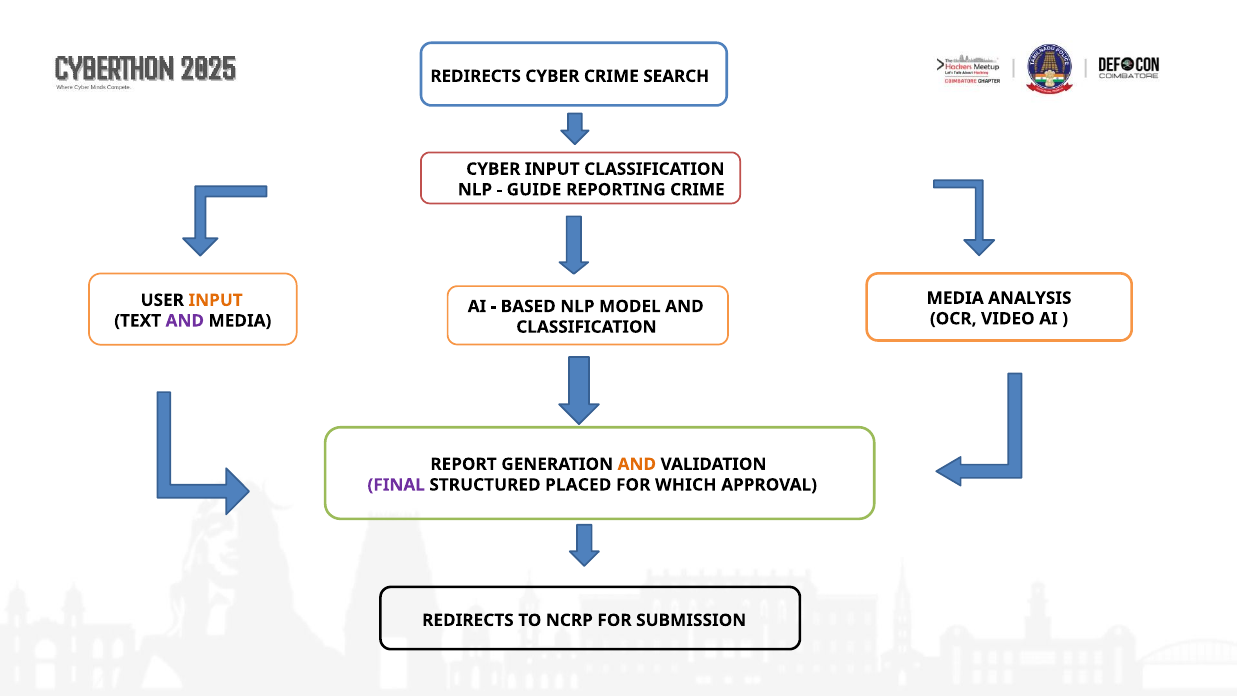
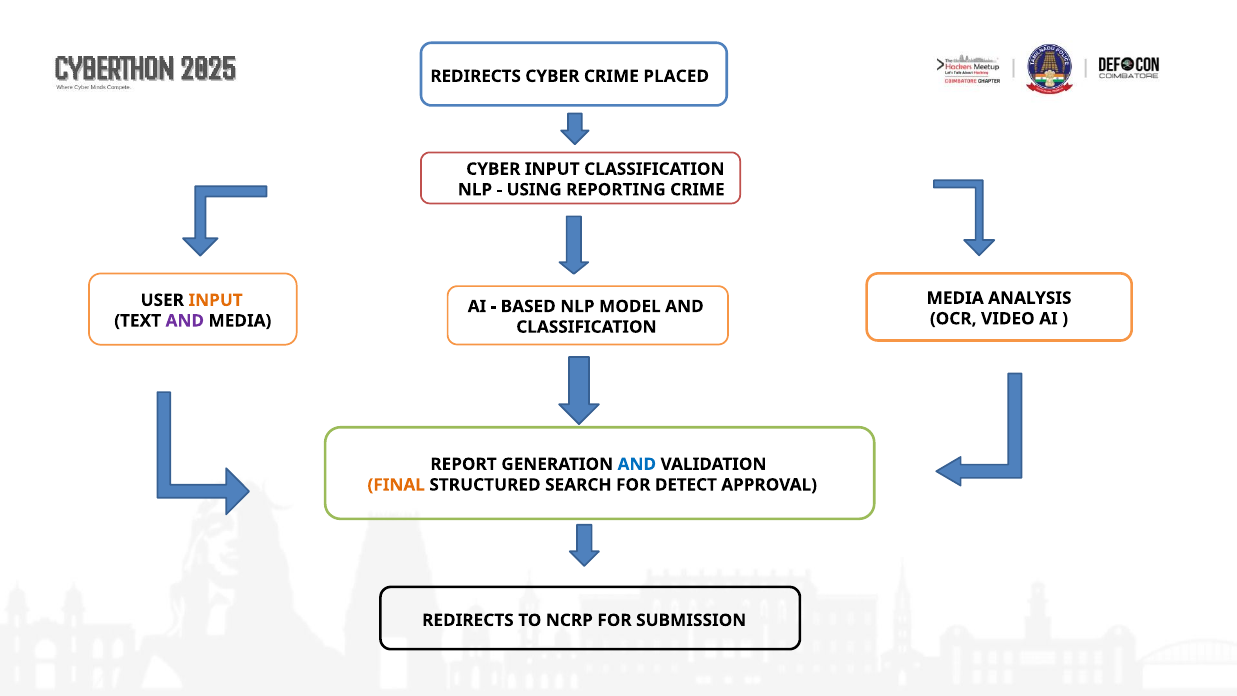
SEARCH: SEARCH -> PLACED (676, 76)
GUIDE: GUIDE -> USING (534, 190)
AND colour: orange -> blue (637, 464)
FINAL colour: purple -> orange (396, 485)
PLACED: PLACED -> SEARCH (578, 485)
WHICH: WHICH -> DETECT (686, 485)
